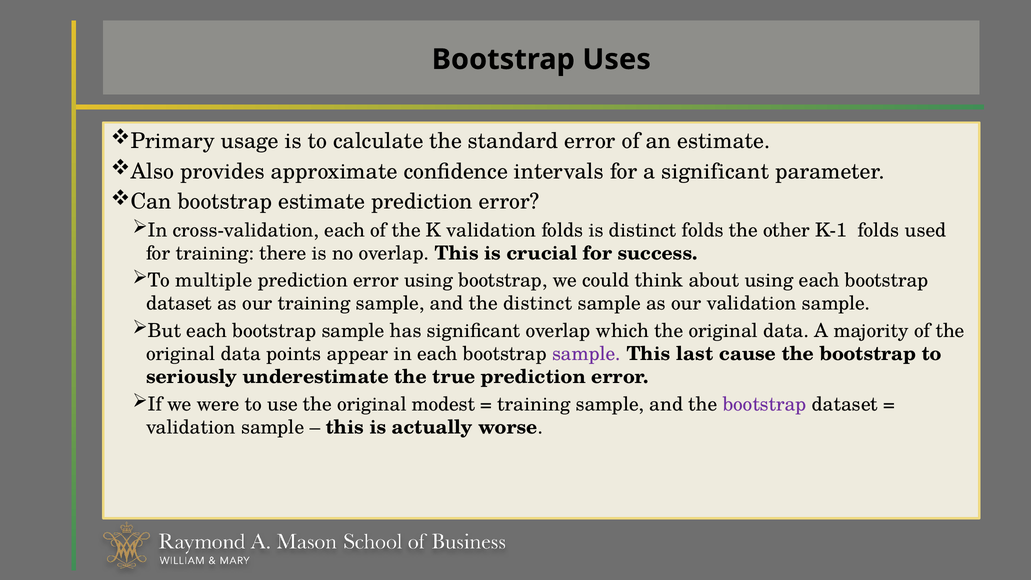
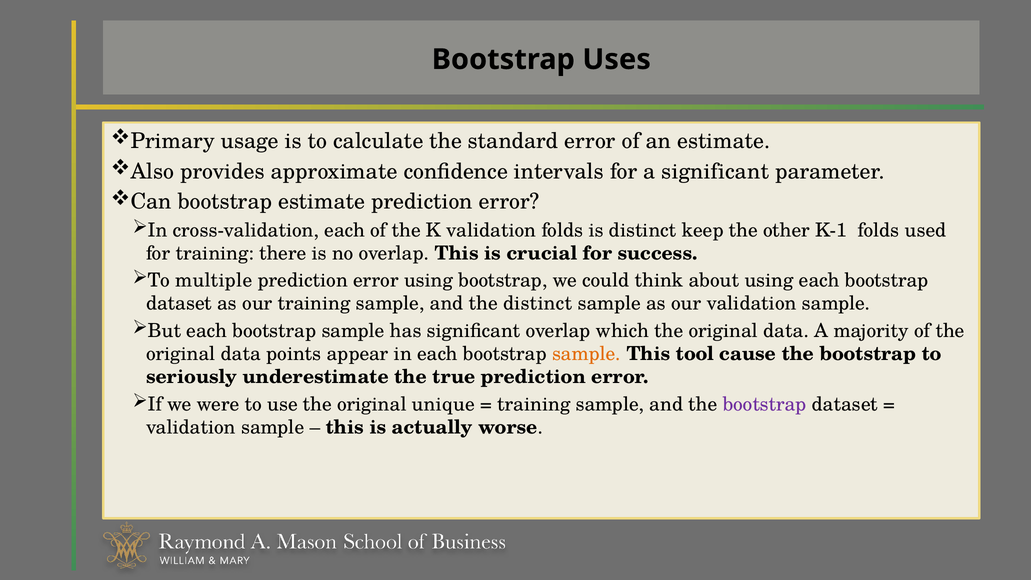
distinct folds: folds -> keep (703, 230)
sample colour: purple -> orange (586, 354)
last: last -> tool (695, 354)
modest: modest -> unique (443, 404)
